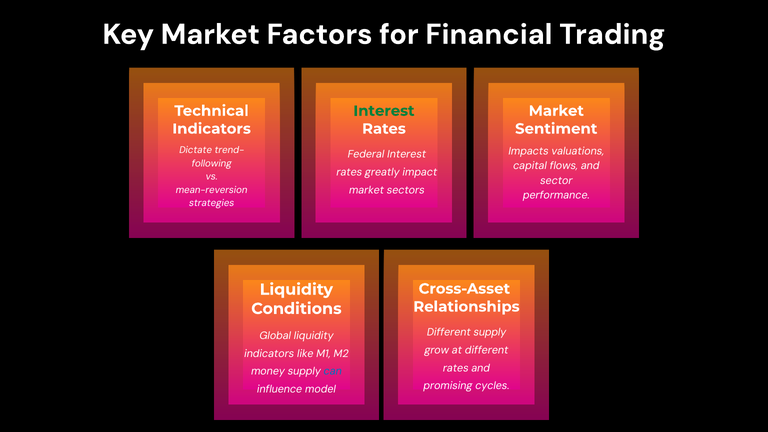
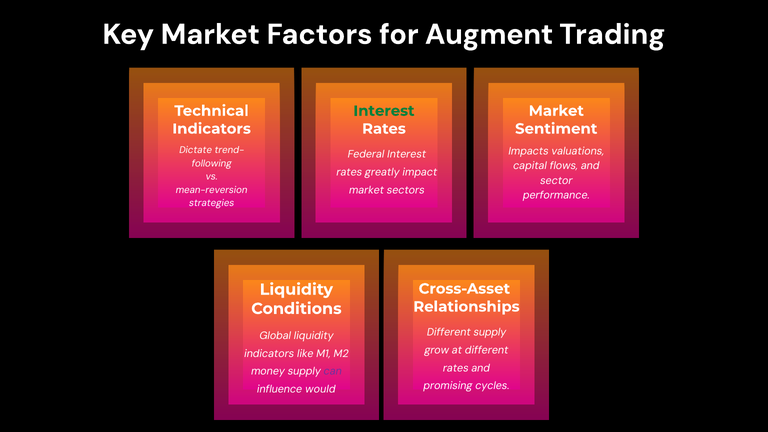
Financial: Financial -> Augment (489, 34)
can colour: blue -> purple (333, 371)
model: model -> would (320, 389)
